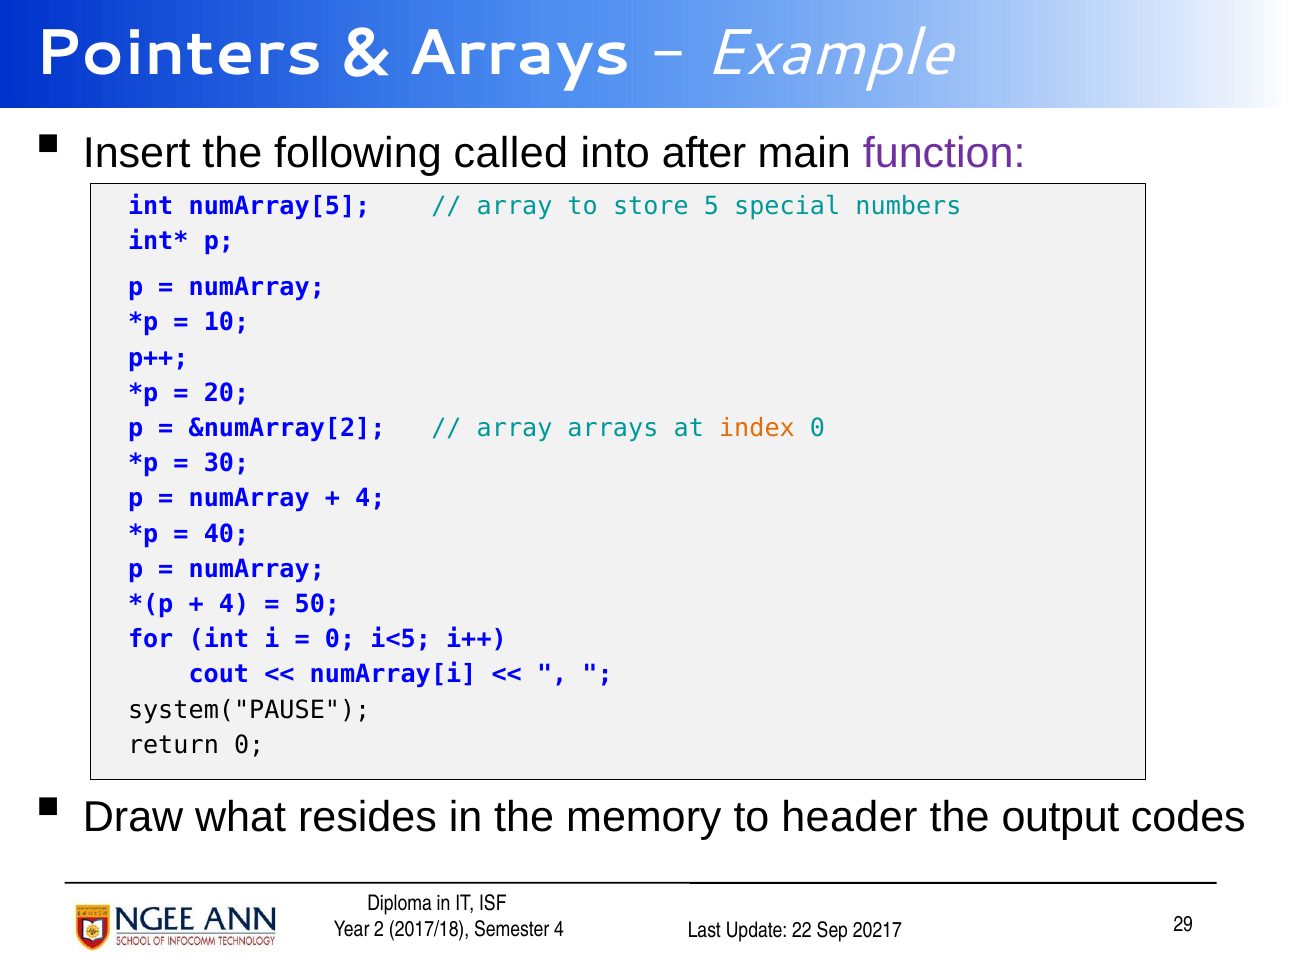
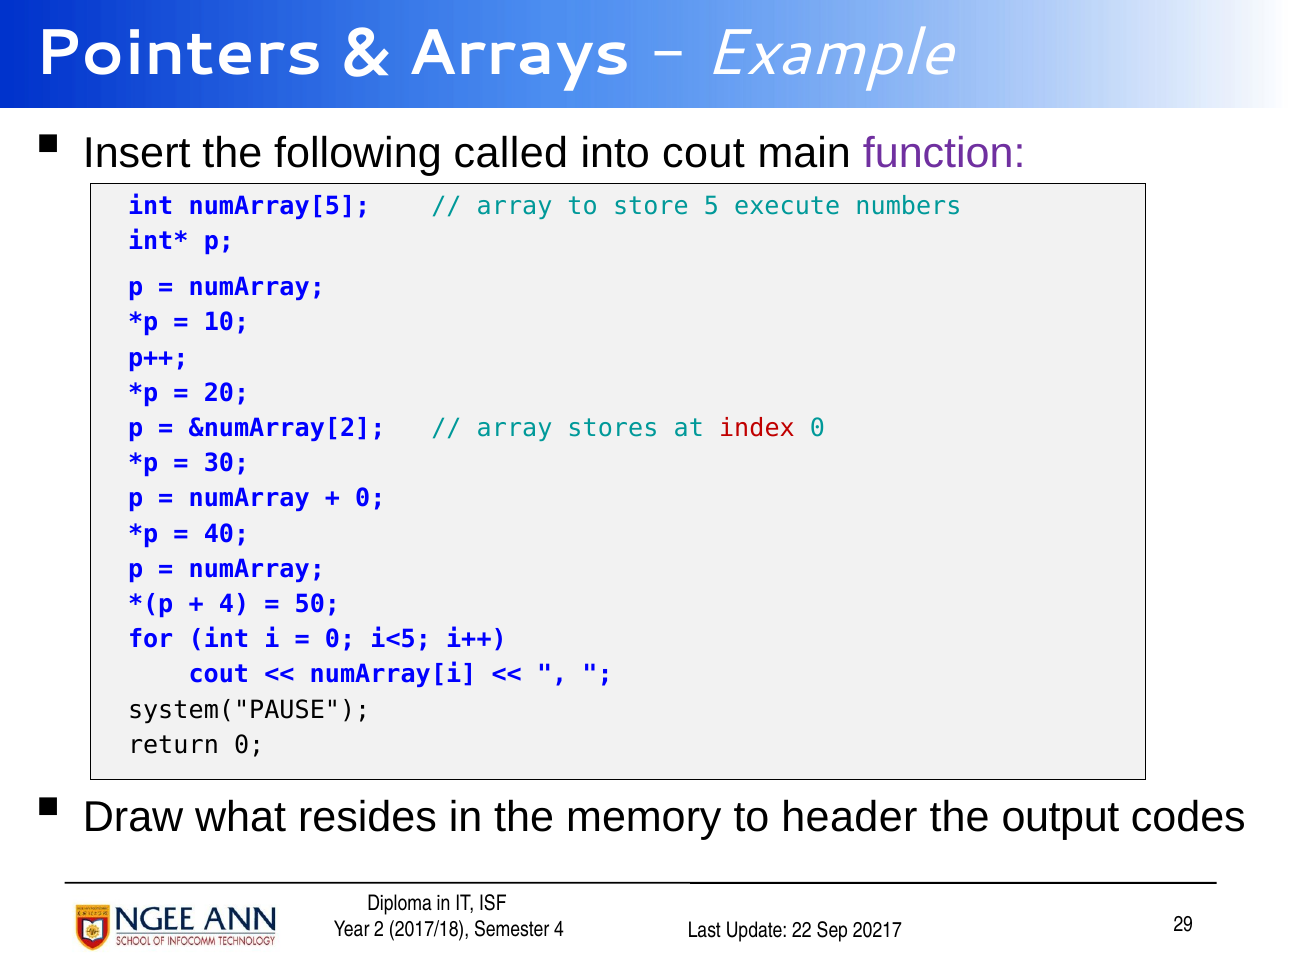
into after: after -> cout (704, 154)
special: special -> execute (787, 206)
array arrays: arrays -> stores (613, 428)
index colour: orange -> red (757, 428)
4: 4 -> 0 (370, 499)
